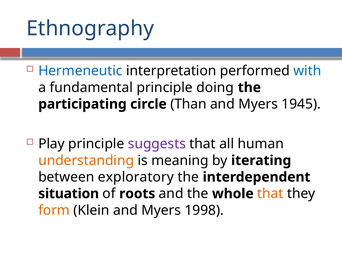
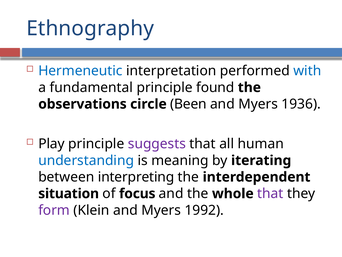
doing: doing -> found (215, 87)
participating: participating -> observations (82, 104)
Than: Than -> Been (188, 104)
1945: 1945 -> 1936 (301, 104)
understanding colour: orange -> blue (86, 160)
exploratory: exploratory -> interpreting (136, 177)
roots: roots -> focus (137, 193)
that colour: orange -> purple (270, 193)
form colour: orange -> purple (54, 210)
1998: 1998 -> 1992 (204, 210)
